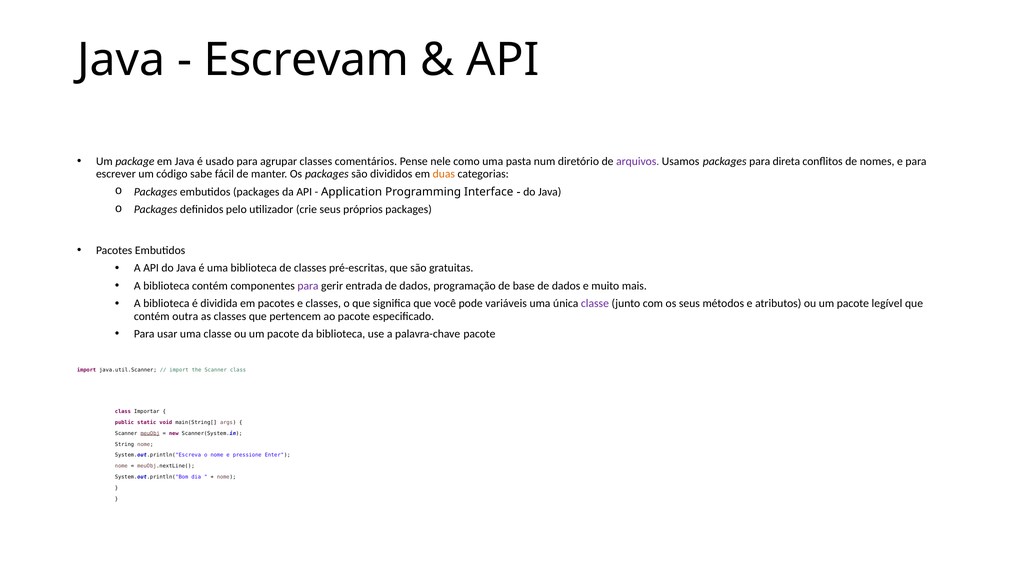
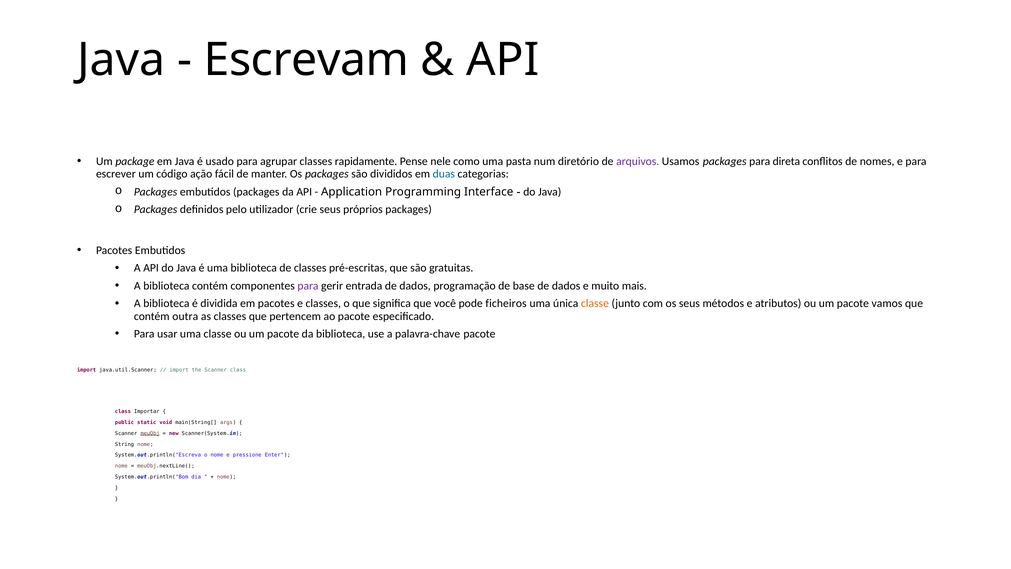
comentários: comentários -> rapidamente (366, 161)
sabe: sabe -> ação (201, 174)
duas colour: orange -> blue (444, 174)
variáveis: variáveis -> ficheiros (506, 304)
classe colour: purple -> orange (595, 304)
legível: legível -> vamos (887, 304)
